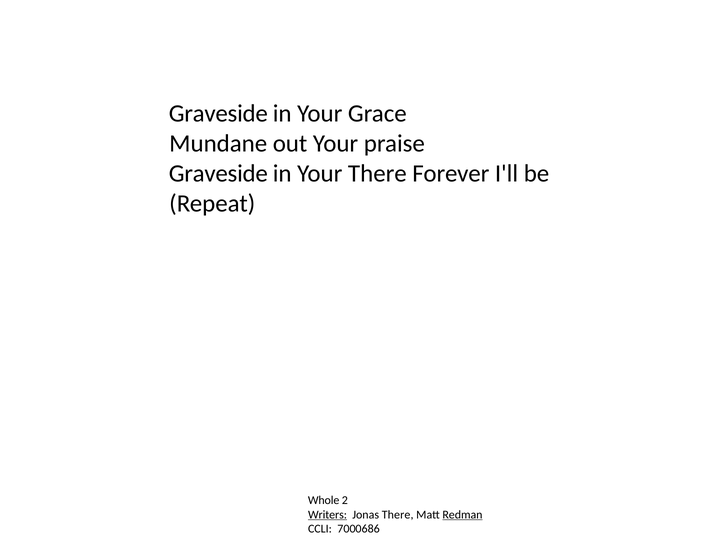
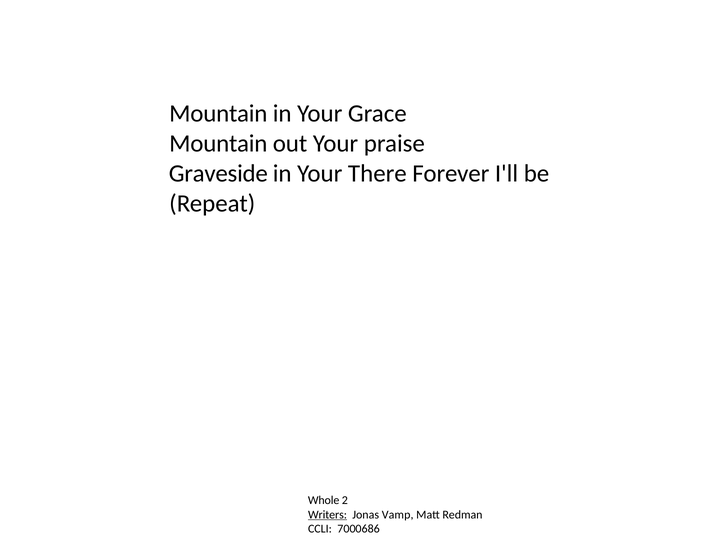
Graveside: Graveside -> Mountain (218, 114)
Mundane: Mundane -> Mountain (218, 144)
Jonas There: There -> Vamp (398, 515)
Redman underline: present -> none (462, 515)
